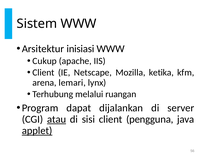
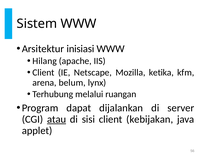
Cukup: Cukup -> Hilang (45, 61)
lemari: lemari -> belum (72, 83)
pengguna: pengguna -> kebijakan (150, 119)
applet underline: present -> none (37, 131)
